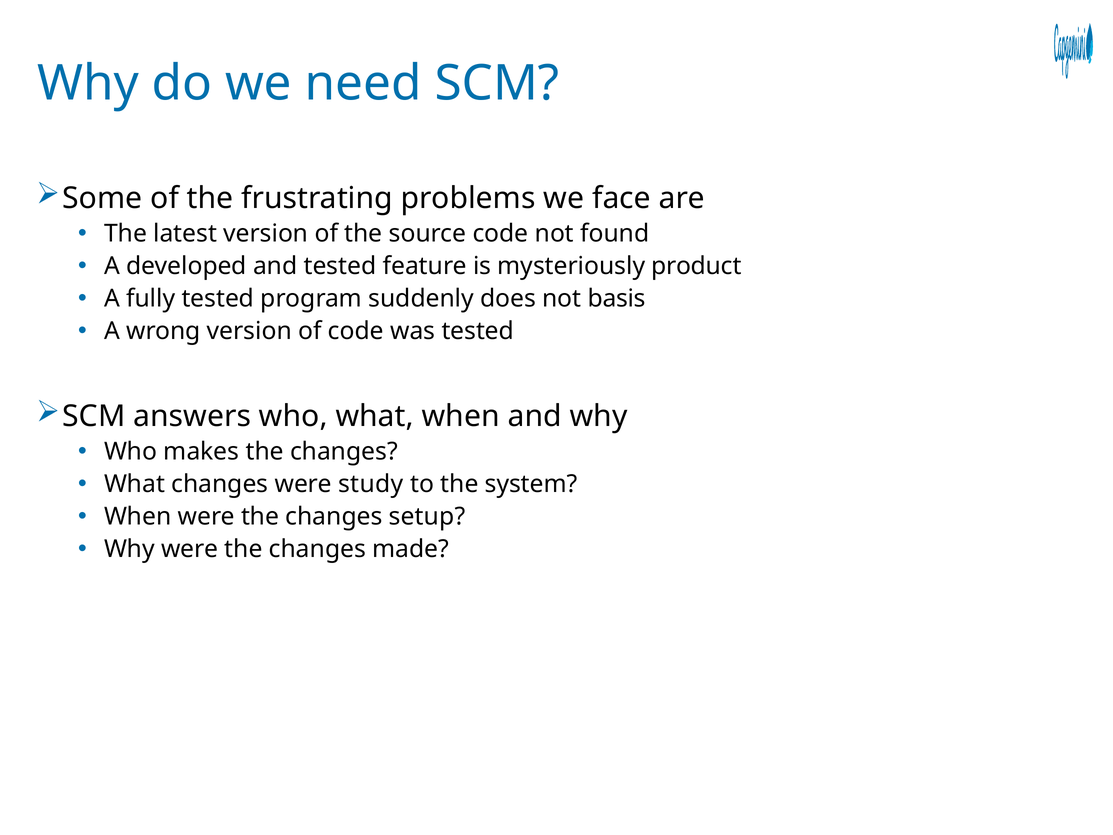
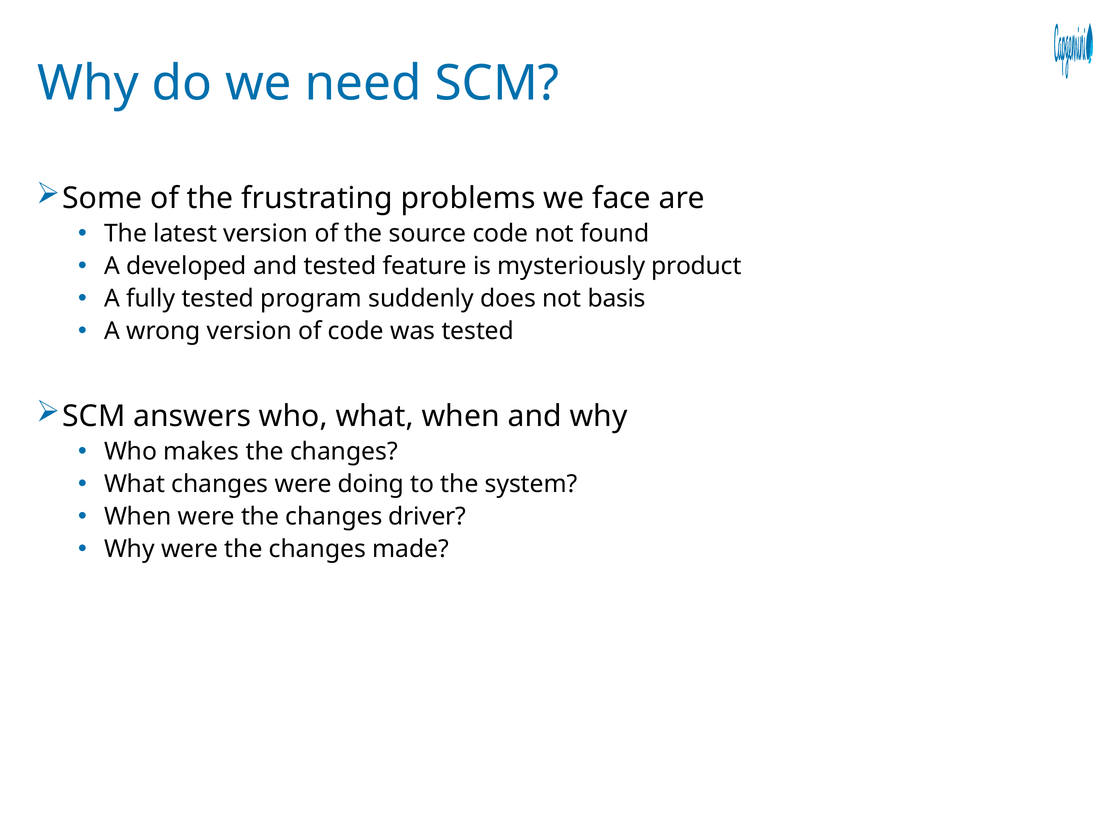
study: study -> doing (371, 484)
setup: setup -> driver (427, 517)
